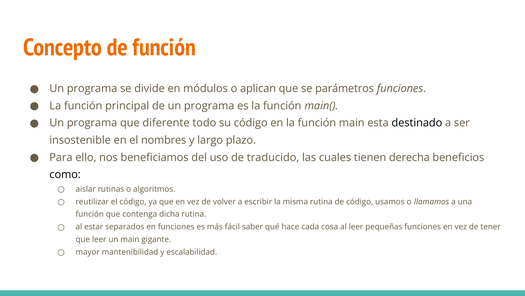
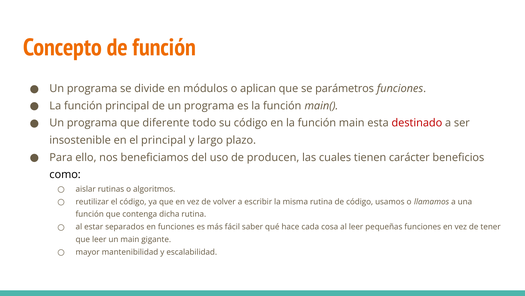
destinado colour: black -> red (417, 123)
el nombres: nombres -> principal (164, 140)
traducido: traducido -> producen (273, 157)
derecha: derecha -> carácter (409, 157)
